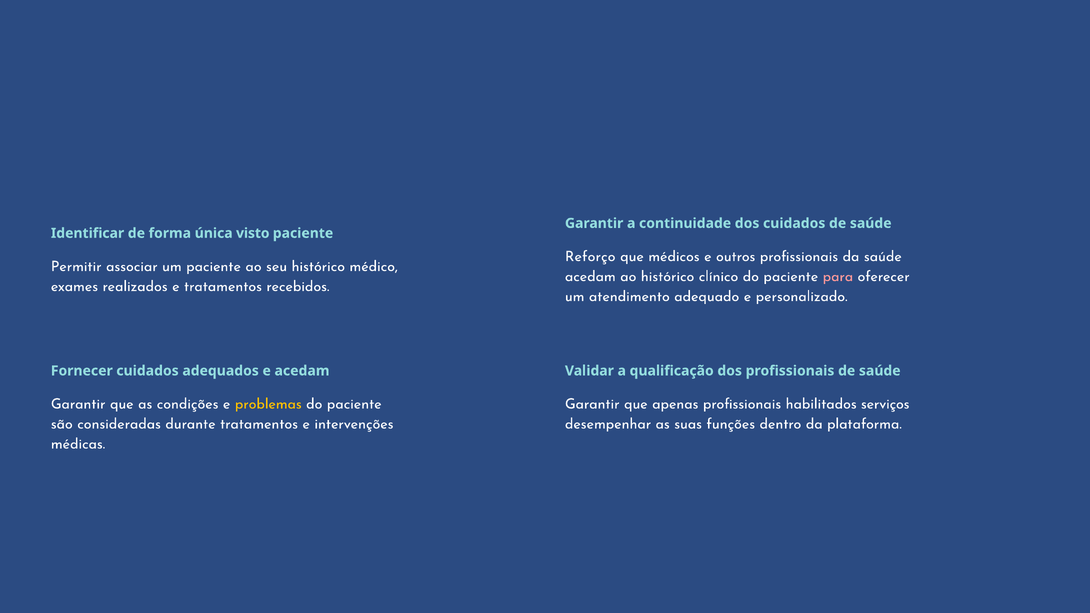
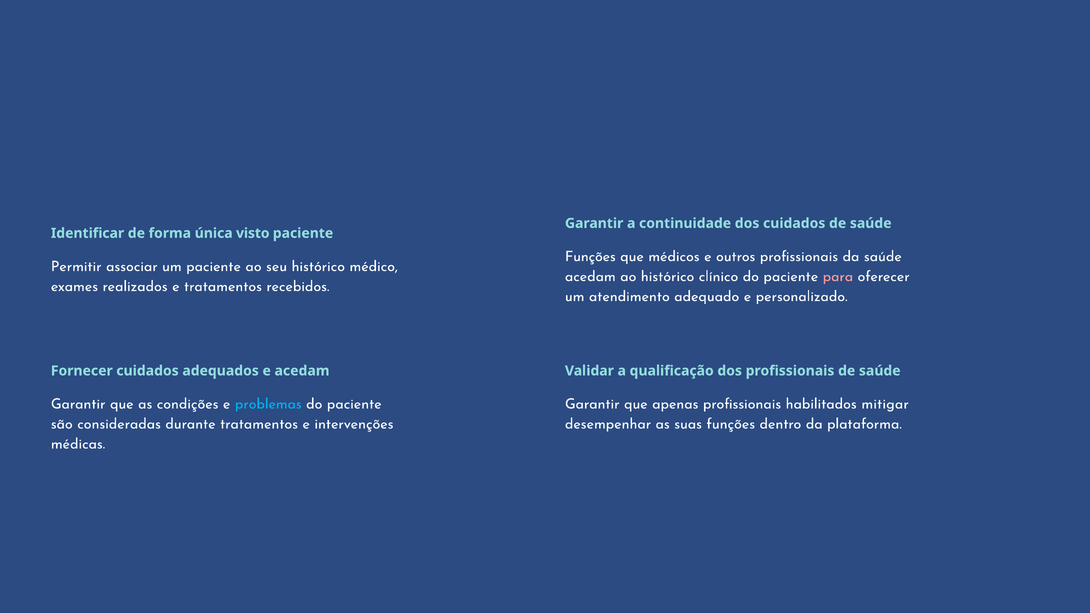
Reforço: Reforço -> Funções (590, 256)
problemas colour: yellow -> light blue (268, 404)
serviços: serviços -> mitigar (885, 404)
